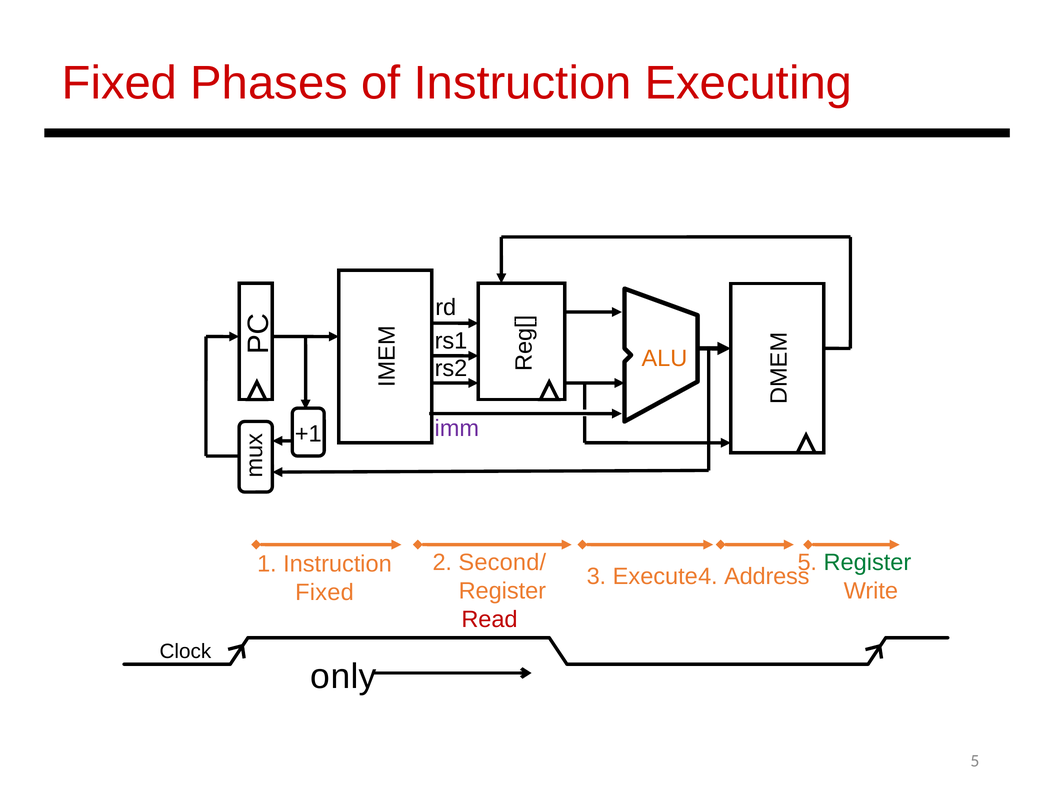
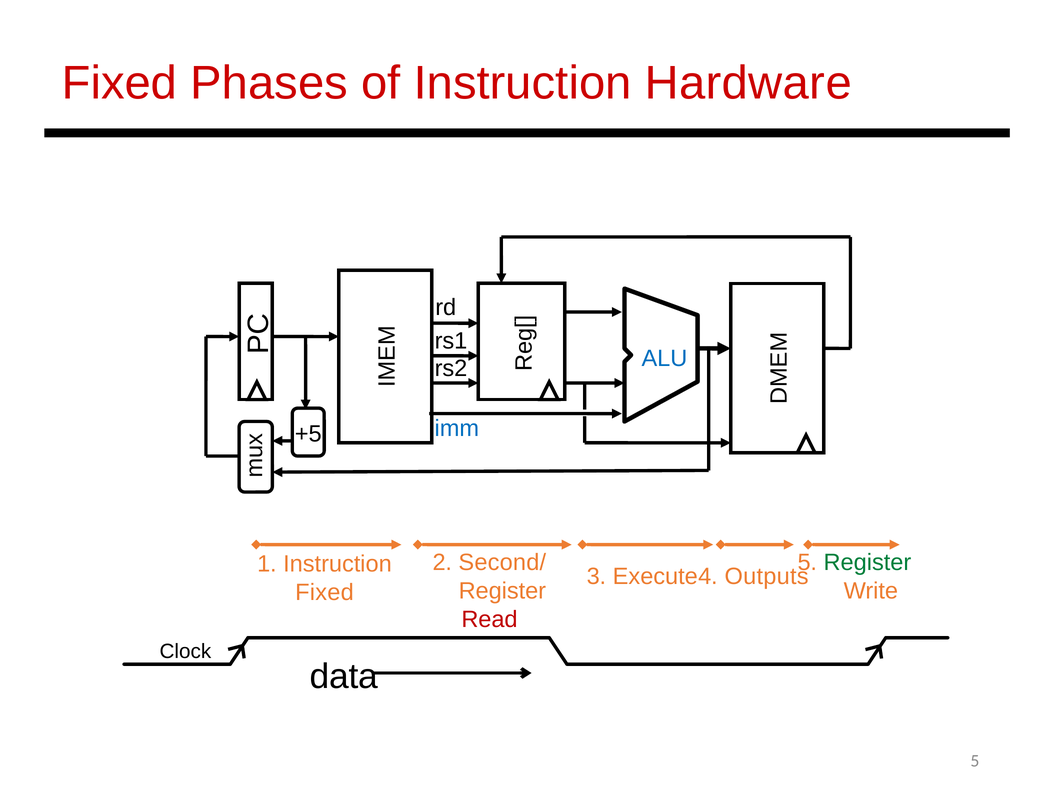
Executing: Executing -> Hardware (748, 83)
ALU colour: orange -> blue (664, 358)
imm colour: purple -> blue (457, 429)
+1: +1 -> +5 (308, 434)
Address: Address -> Outputs (767, 577)
only: only -> data (344, 677)
